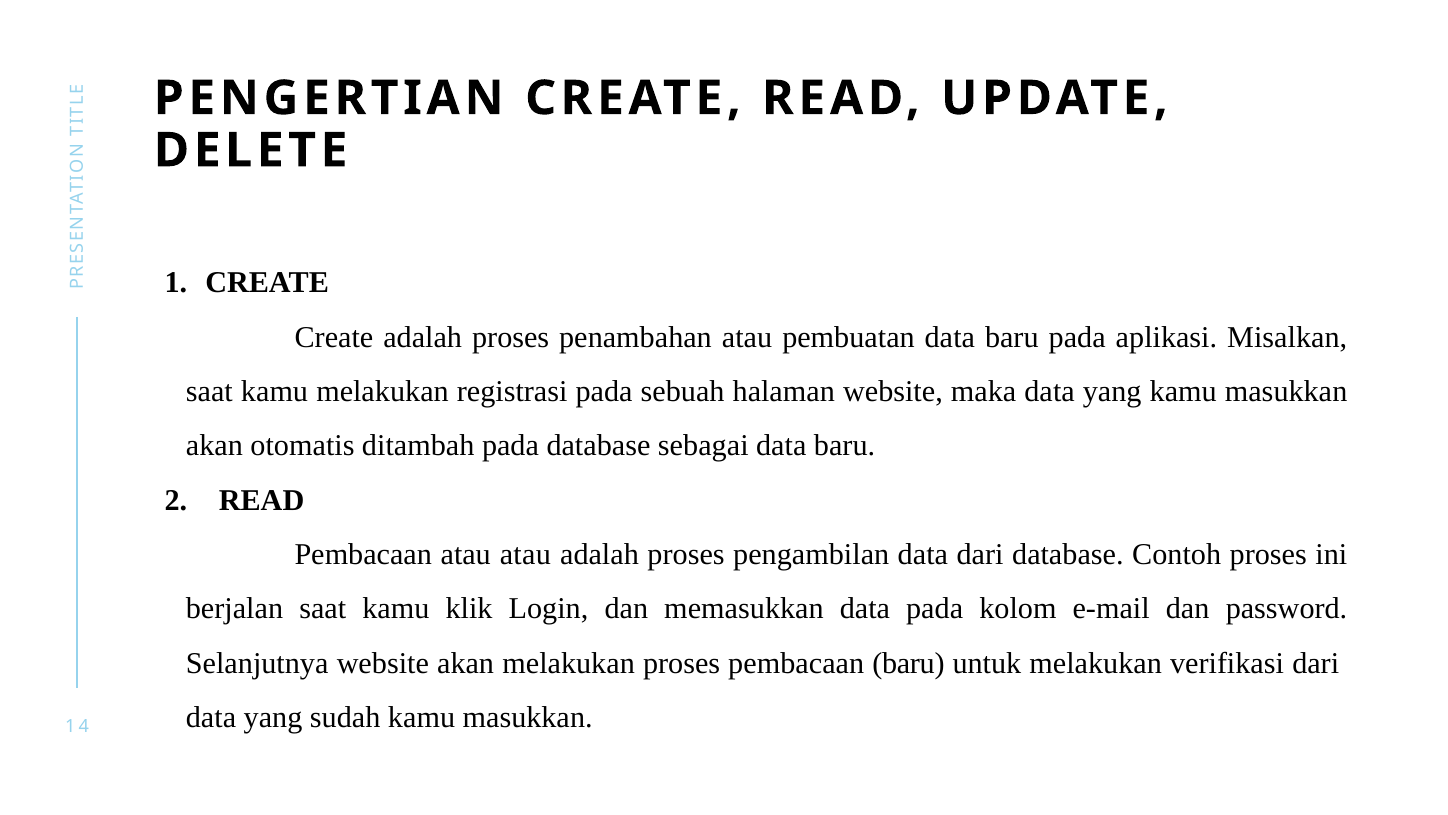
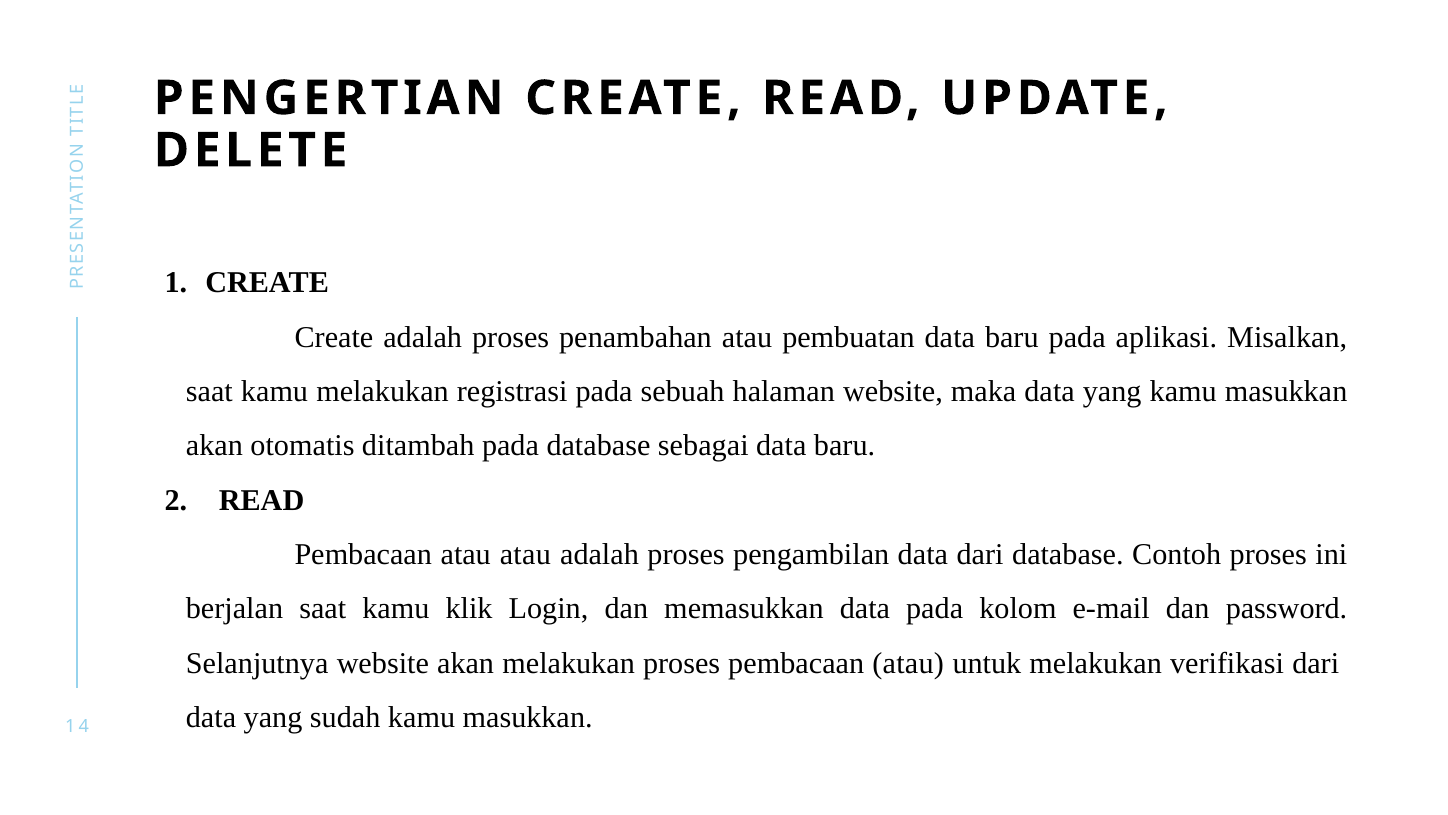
proses pembacaan baru: baru -> atau (908, 663)
